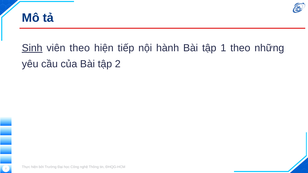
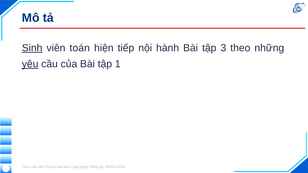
viên theo: theo -> toán (80, 48)
1: 1 -> 3 (223, 48)
yêu underline: none -> present (30, 64)
tập 2: 2 -> 1 (118, 64)
